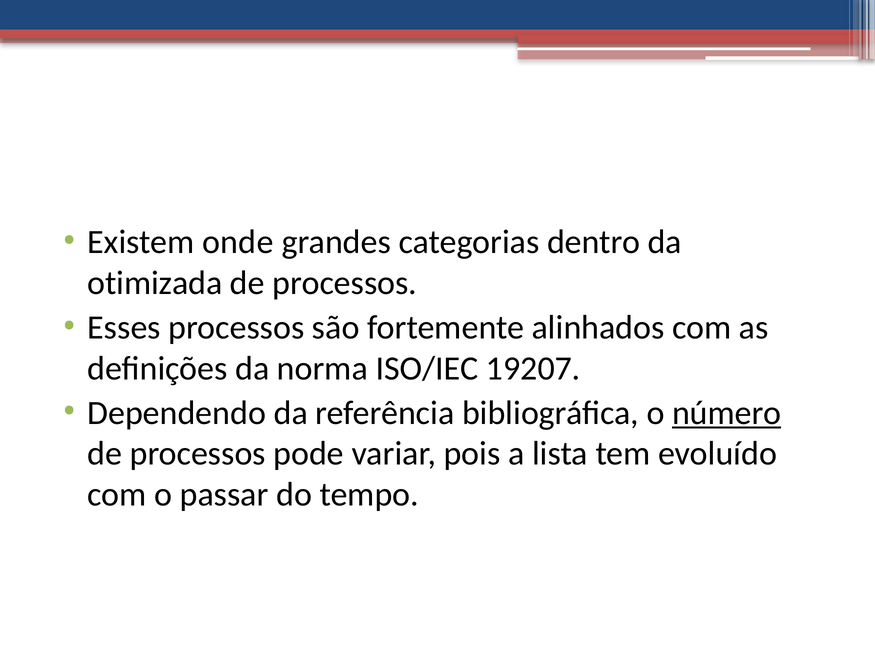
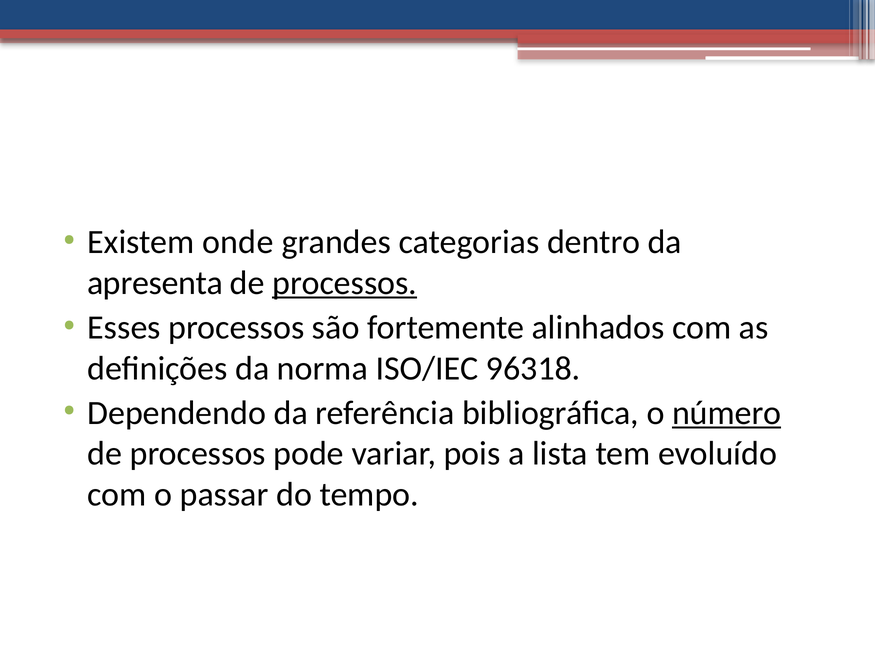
otimizada: otimizada -> apresenta (155, 283)
processos underline: none -> present (345, 283)
19207: 19207 -> 96318 (533, 369)
